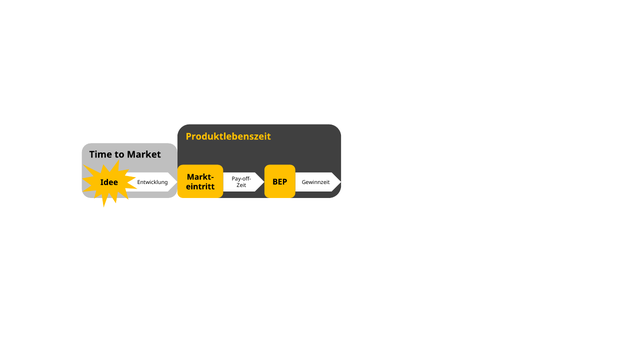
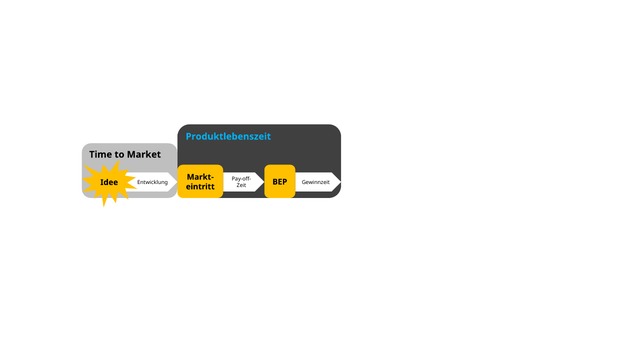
Produktlebenszeit colour: yellow -> light blue (228, 136)
